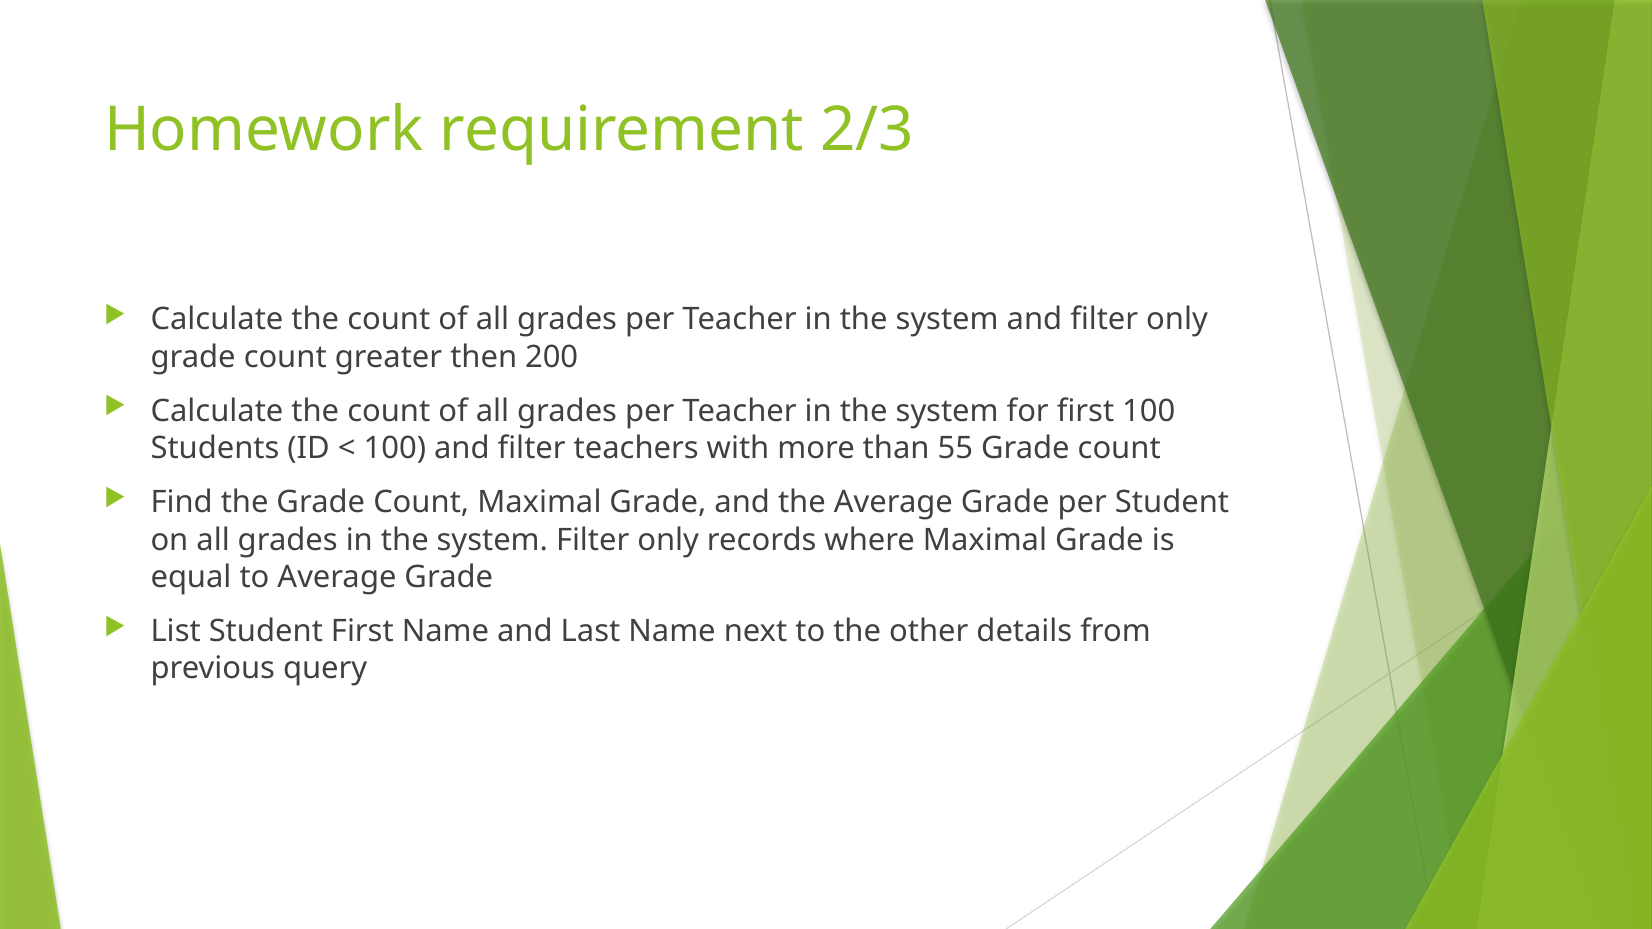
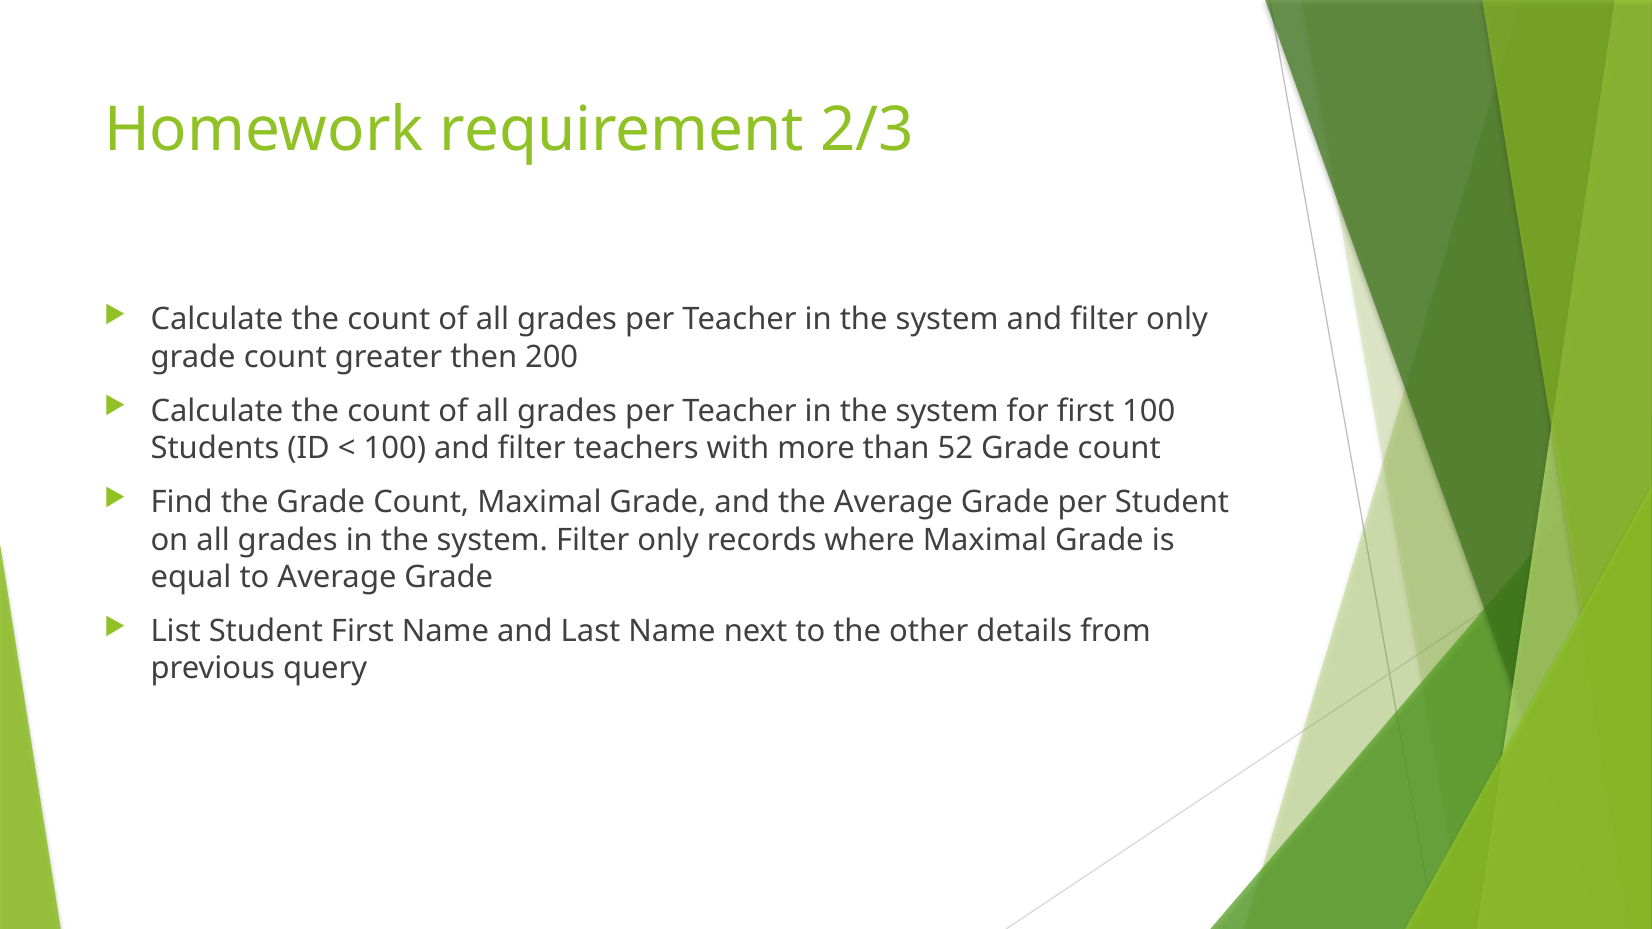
55: 55 -> 52 (955, 448)
